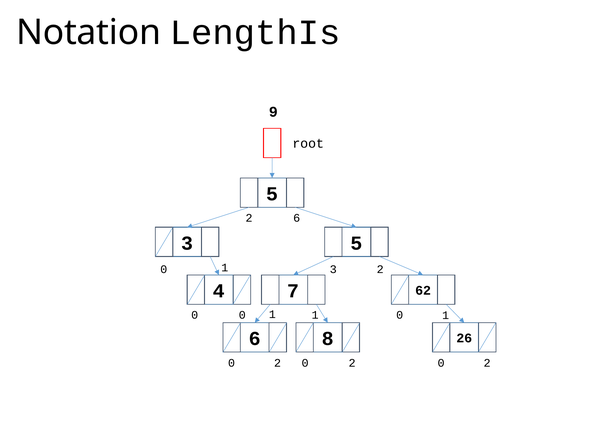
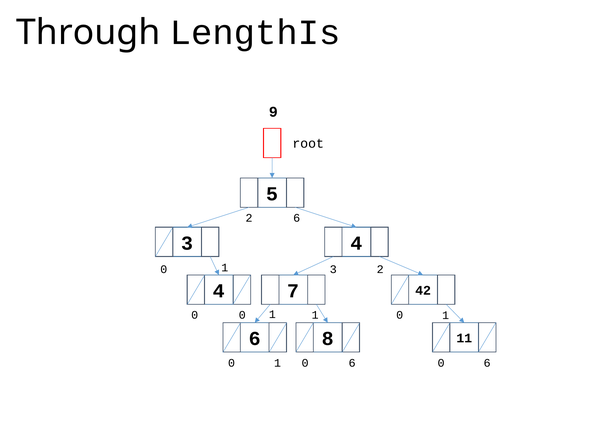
Notation: Notation -> Through (88, 32)
3 5: 5 -> 4 (356, 243)
62: 62 -> 42 (423, 291)
26: 26 -> 11 (464, 338)
2: 2 -> 6 (487, 363)
2: 2 -> 1 (278, 363)
2: 2 -> 6 (352, 363)
